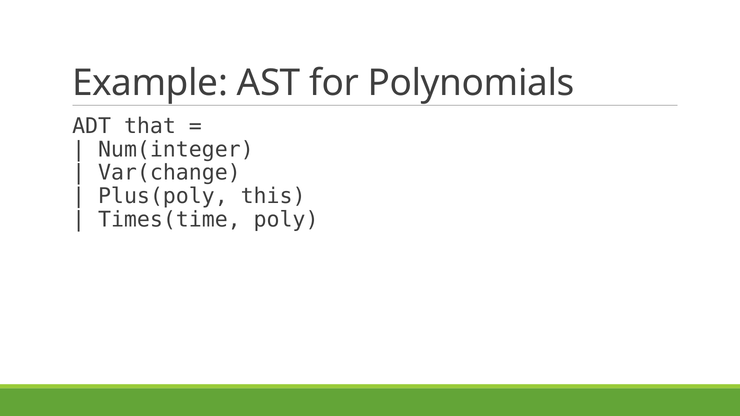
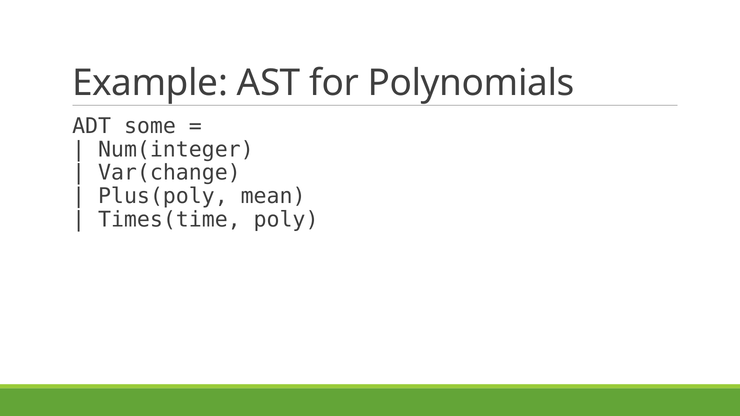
that: that -> some (150, 126)
this: this -> mean (273, 196)
